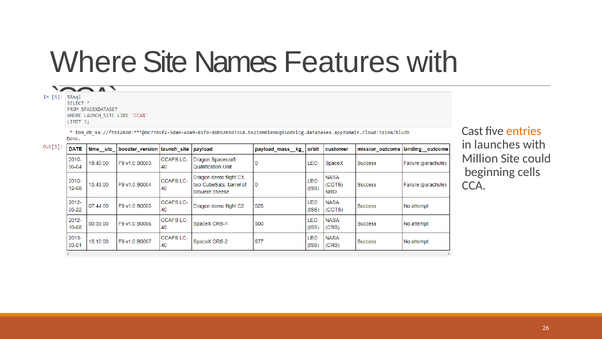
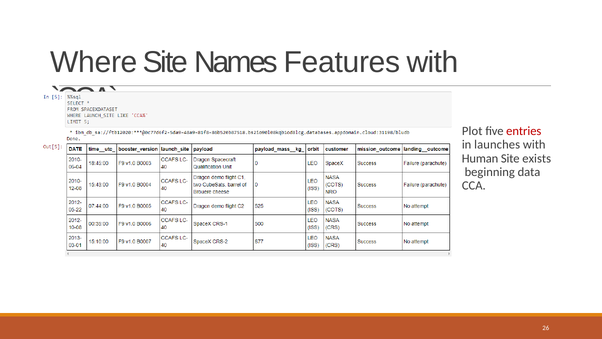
Cast: Cast -> Plot (472, 131)
entries colour: orange -> red (524, 131)
Million: Million -> Human (480, 158)
could: could -> exists (537, 158)
cells: cells -> data (529, 172)
